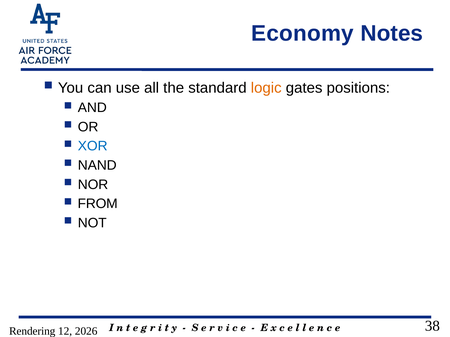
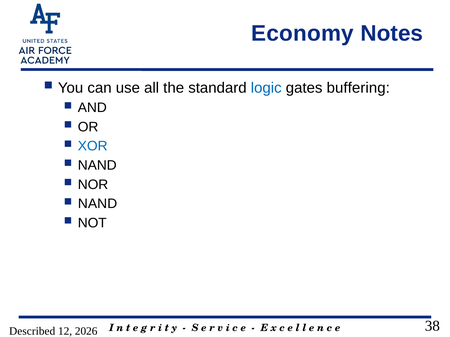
logic colour: orange -> blue (266, 88)
positions: positions -> buffering (358, 88)
FROM: FROM -> NAND (98, 204)
Rendering: Rendering -> Described (32, 332)
